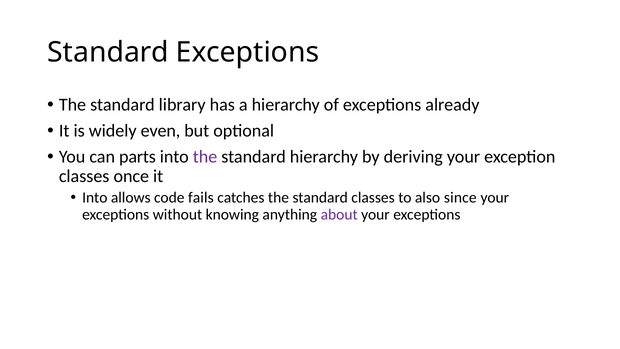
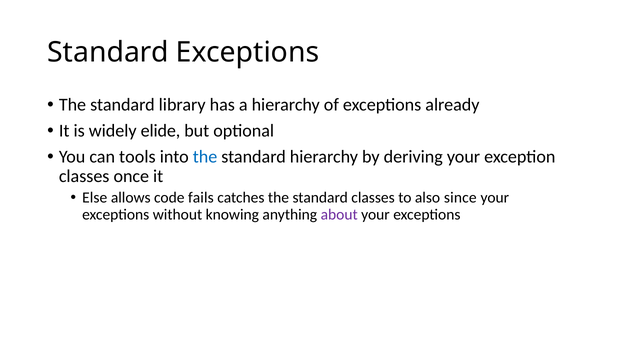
even: even -> elide (161, 131)
parts: parts -> tools (137, 157)
the colour: purple -> blue (205, 157)
Into: Into -> Else (95, 198)
